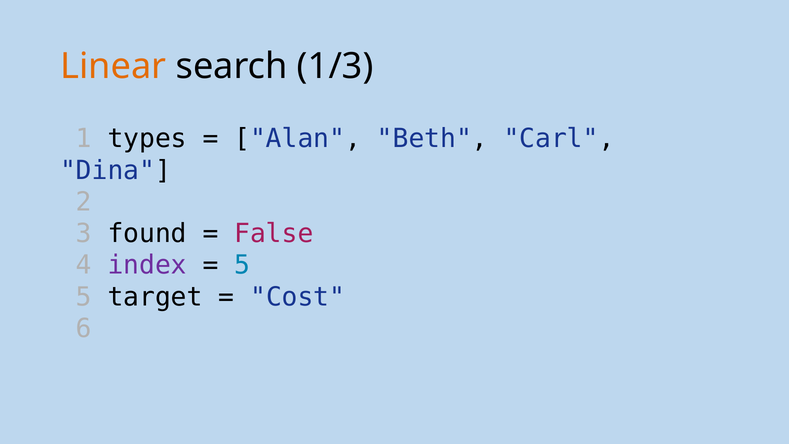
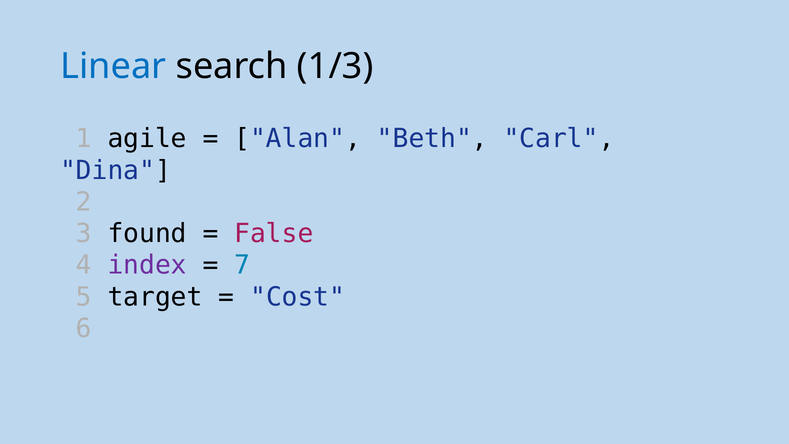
Linear colour: orange -> blue (113, 66)
types: types -> agile (147, 139)
5: 5 -> 7 (242, 265)
